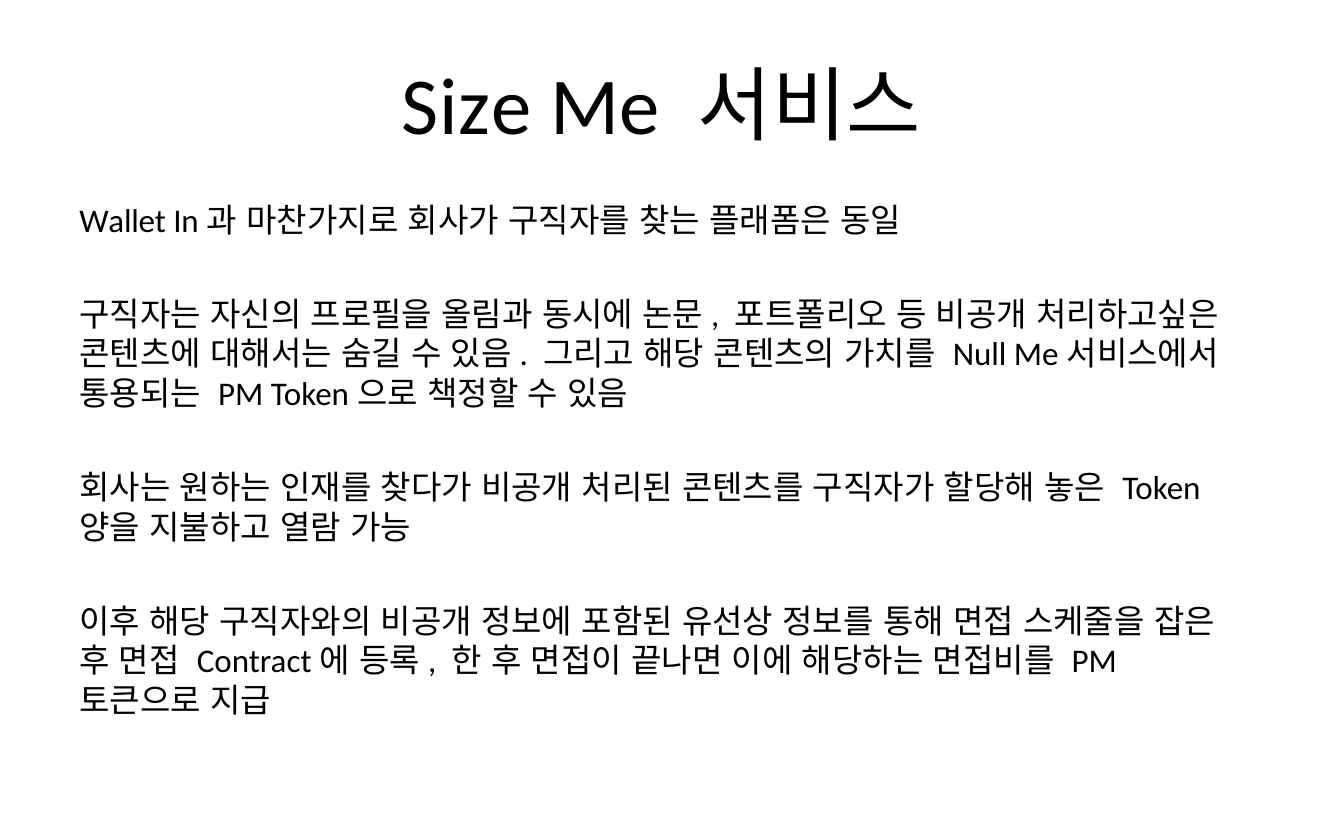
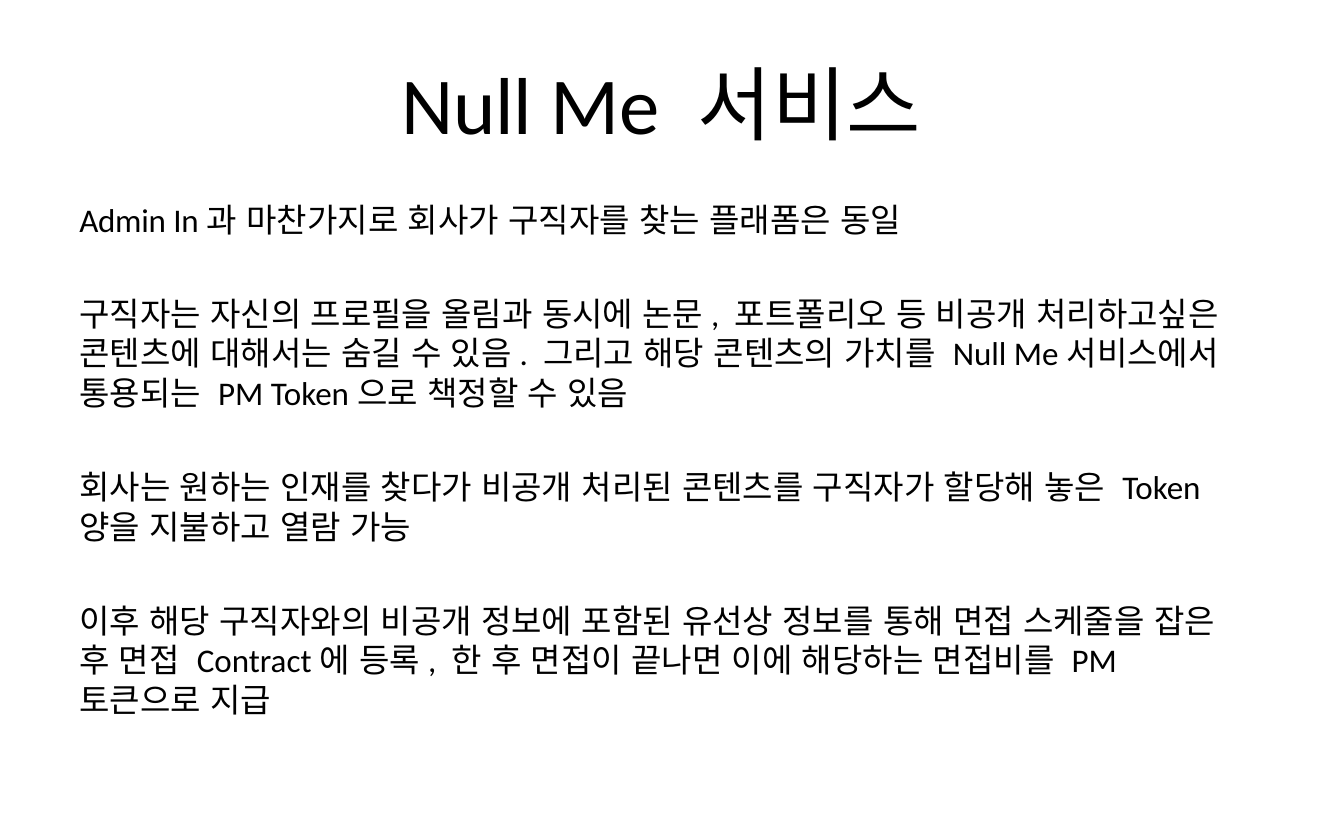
Size: Size -> Null (467, 108)
Wallet: Wallet -> Admin (123, 222)
